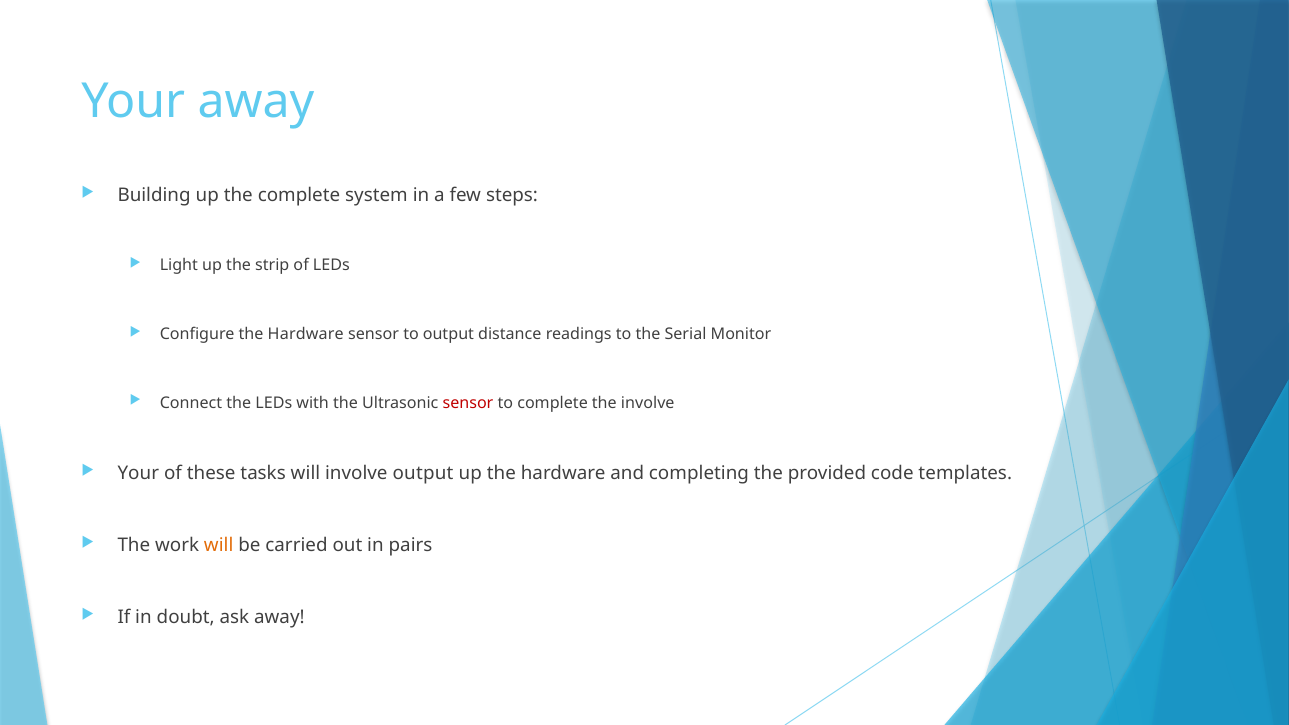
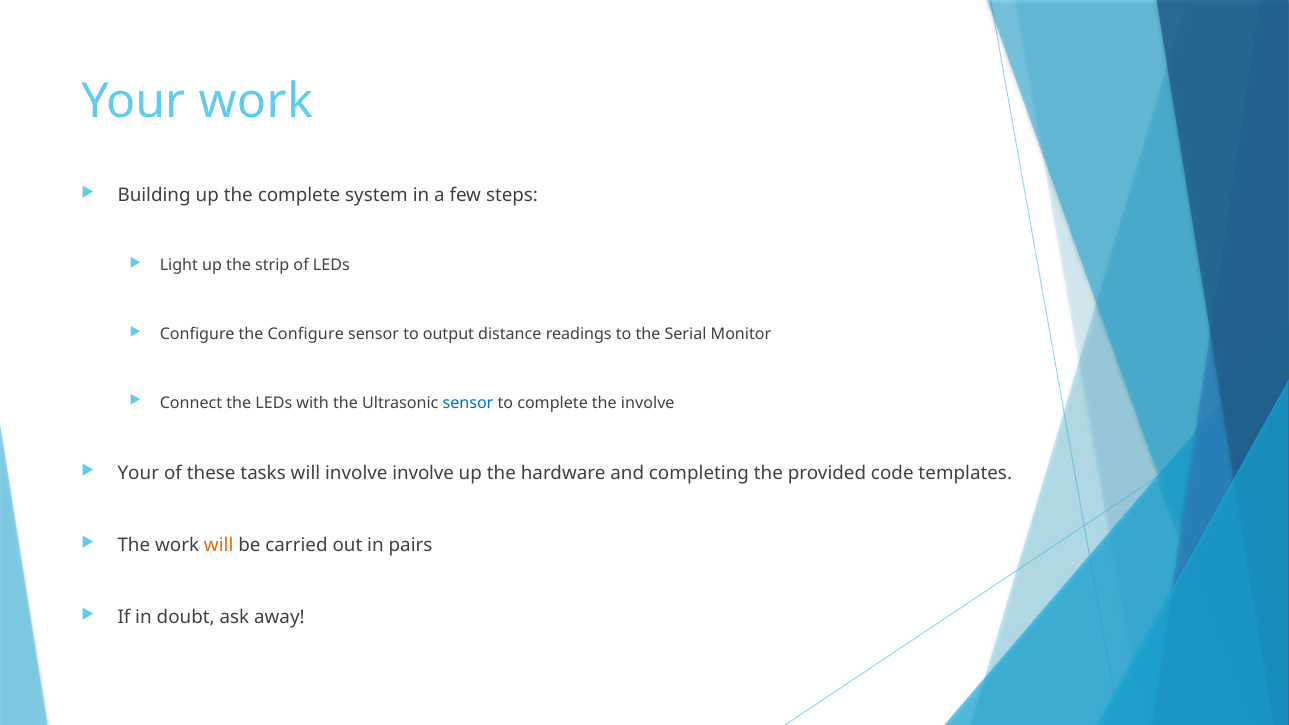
Your away: away -> work (256, 102)
Configure the Hardware: Hardware -> Configure (306, 334)
sensor colour: red -> blue (468, 403)
involve output: output -> involve (423, 474)
